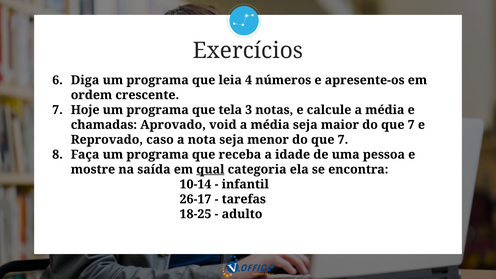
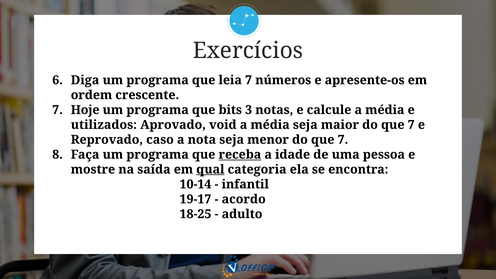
leia 4: 4 -> 7 (249, 80)
tela: tela -> bits (230, 110)
chamadas: chamadas -> utilizados (104, 125)
receba underline: none -> present (240, 155)
26-17: 26-17 -> 19-17 (195, 199)
tarefas: tarefas -> acordo (244, 199)
